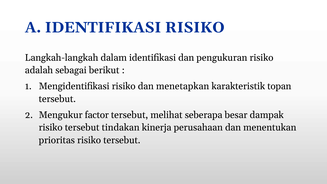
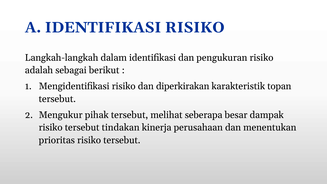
menetapkan: menetapkan -> diperkirakan (183, 86)
factor: factor -> pihak (97, 115)
